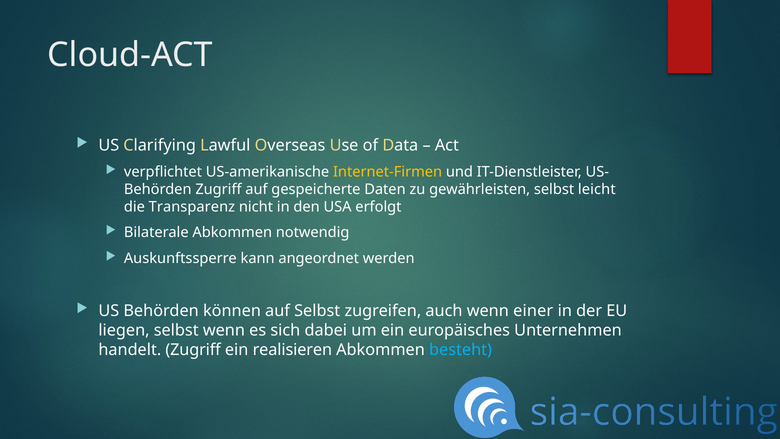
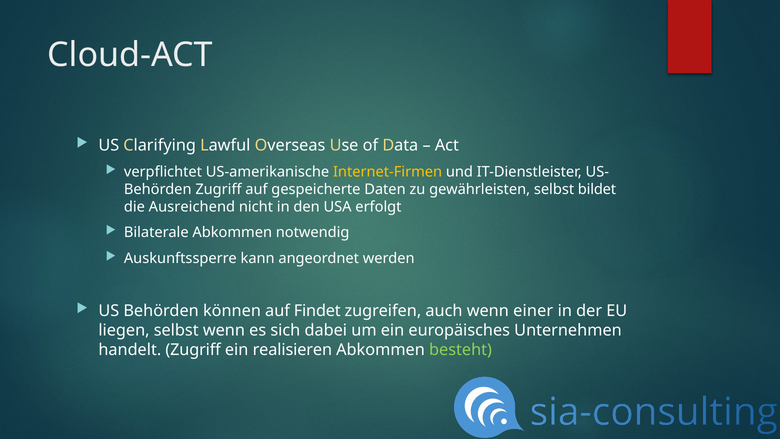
leicht: leicht -> bildet (597, 189)
Transparenz: Transparenz -> Ausreichend (192, 207)
auf Selbst: Selbst -> Findet (317, 311)
besteht colour: light blue -> light green (461, 350)
